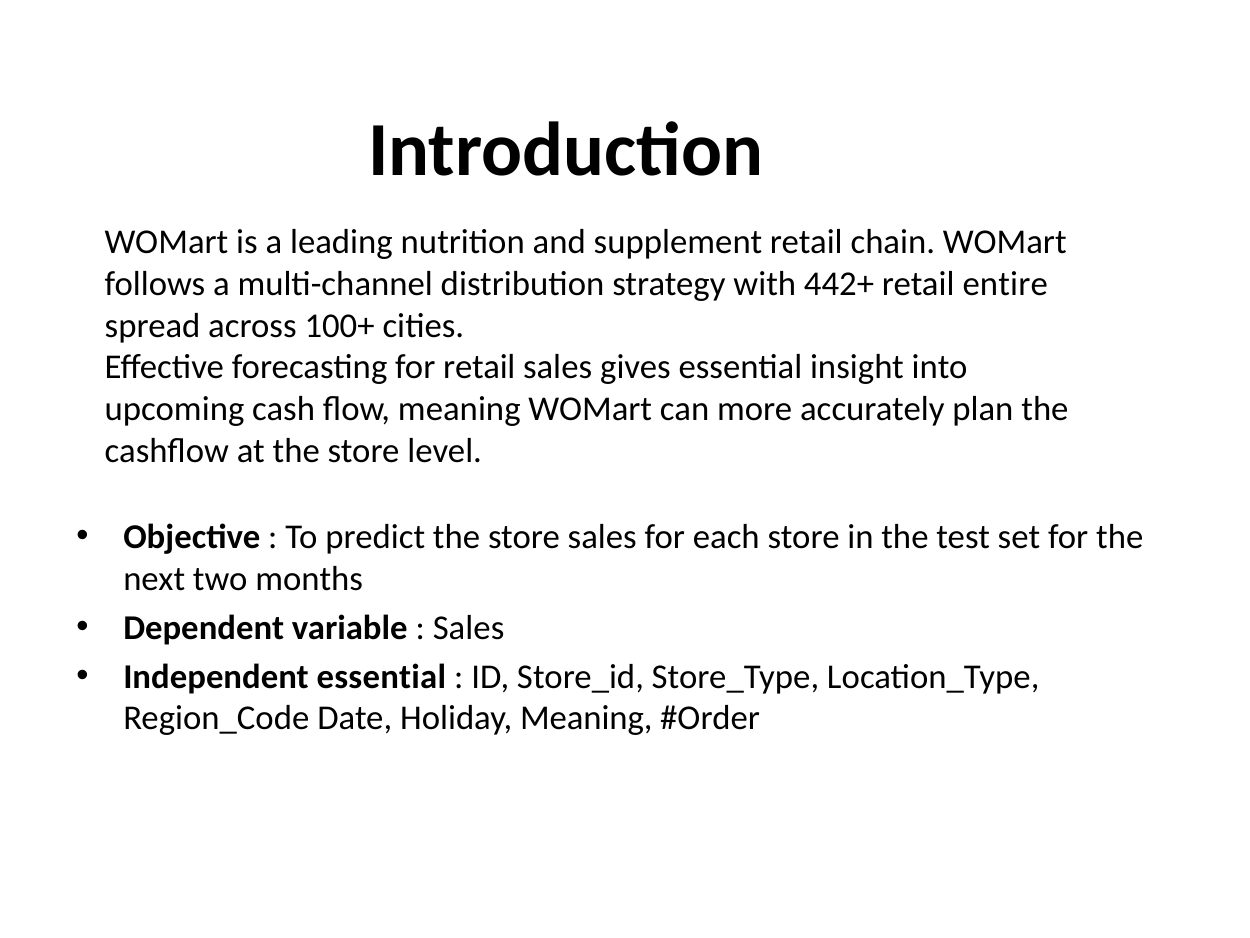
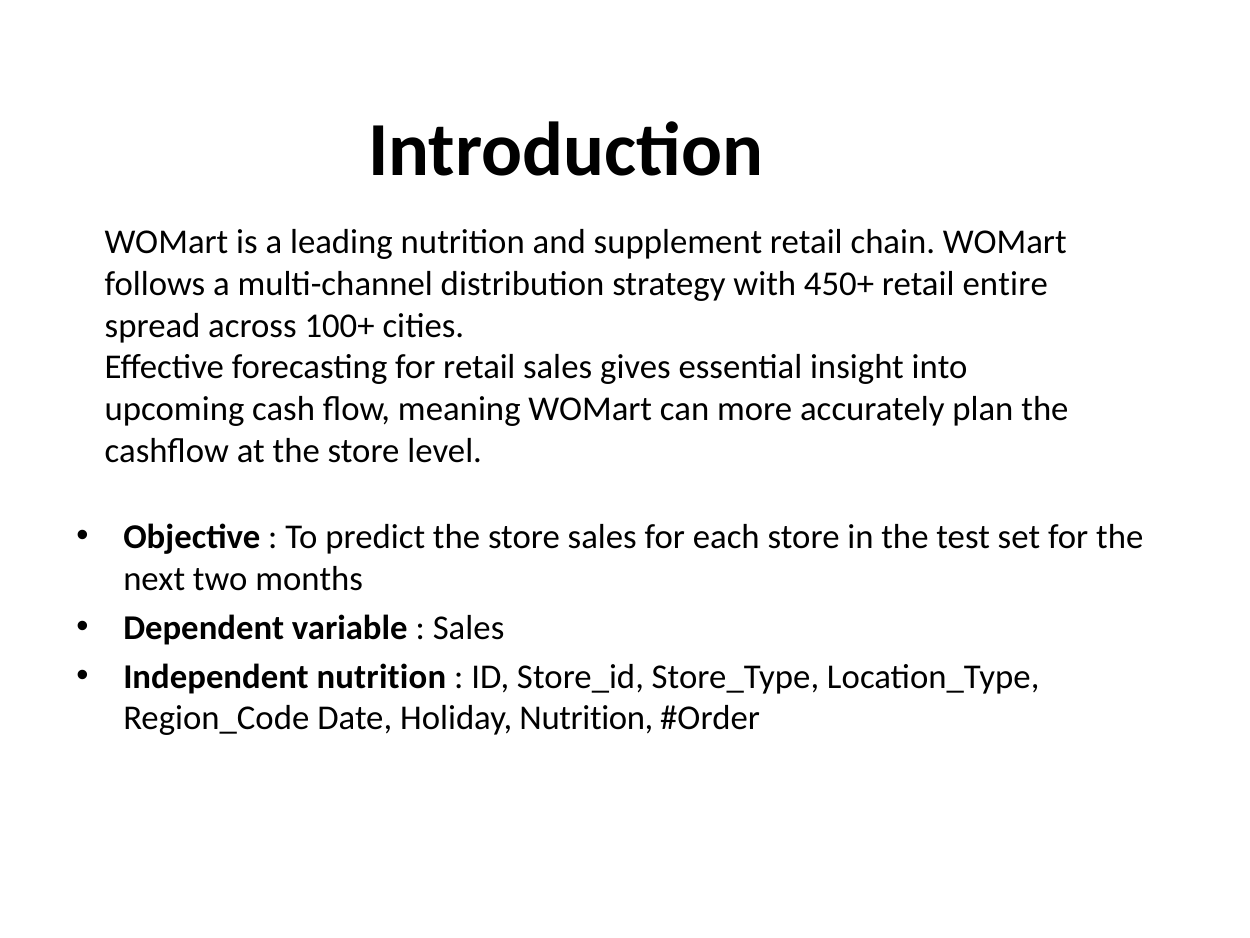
442+: 442+ -> 450+ (839, 284)
Independent essential: essential -> nutrition (381, 676)
Holiday Meaning: Meaning -> Nutrition (586, 718)
